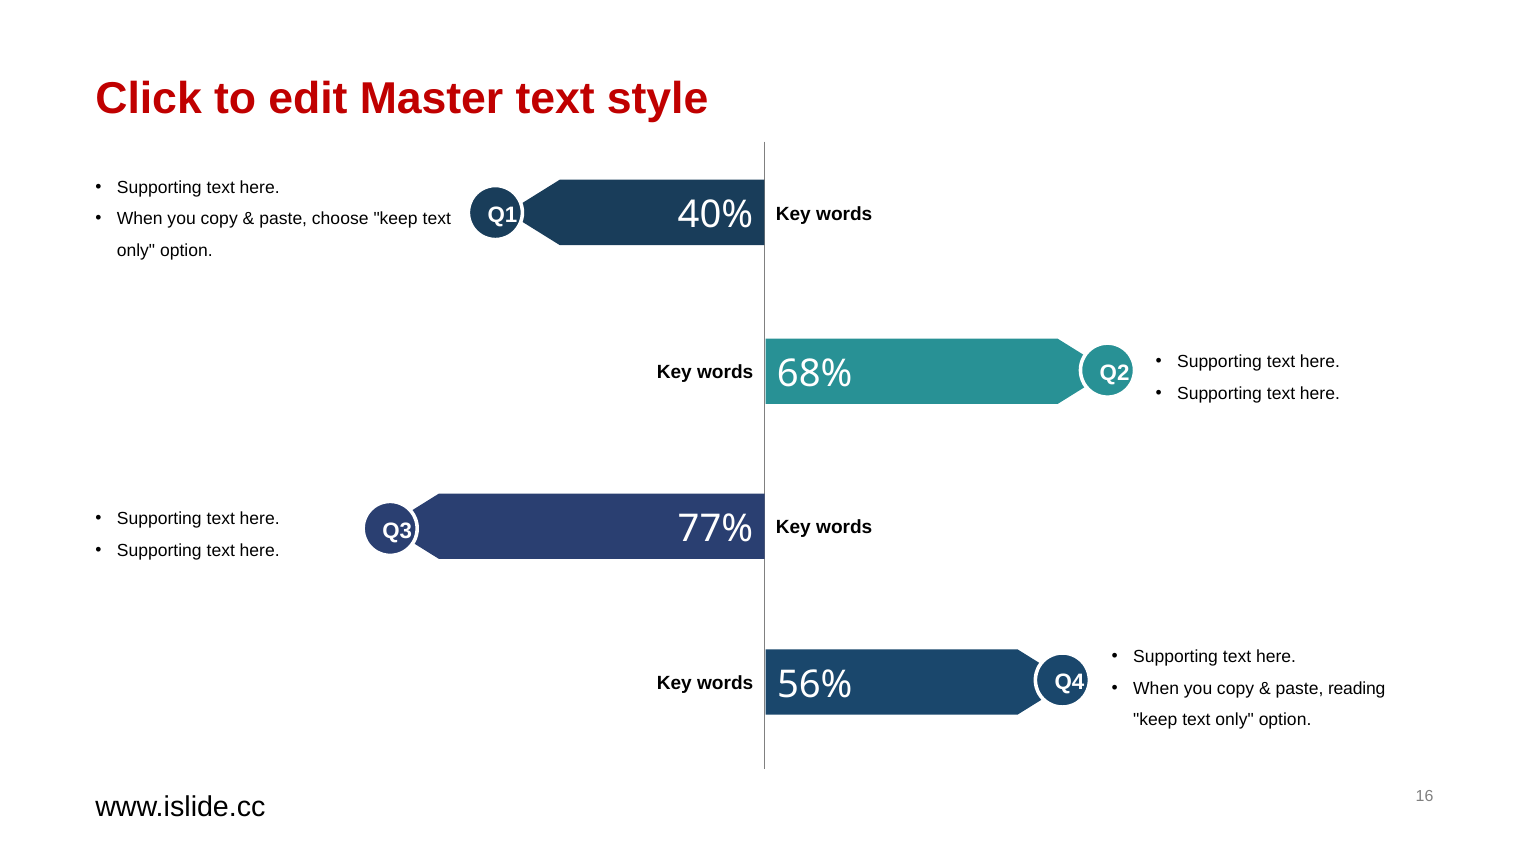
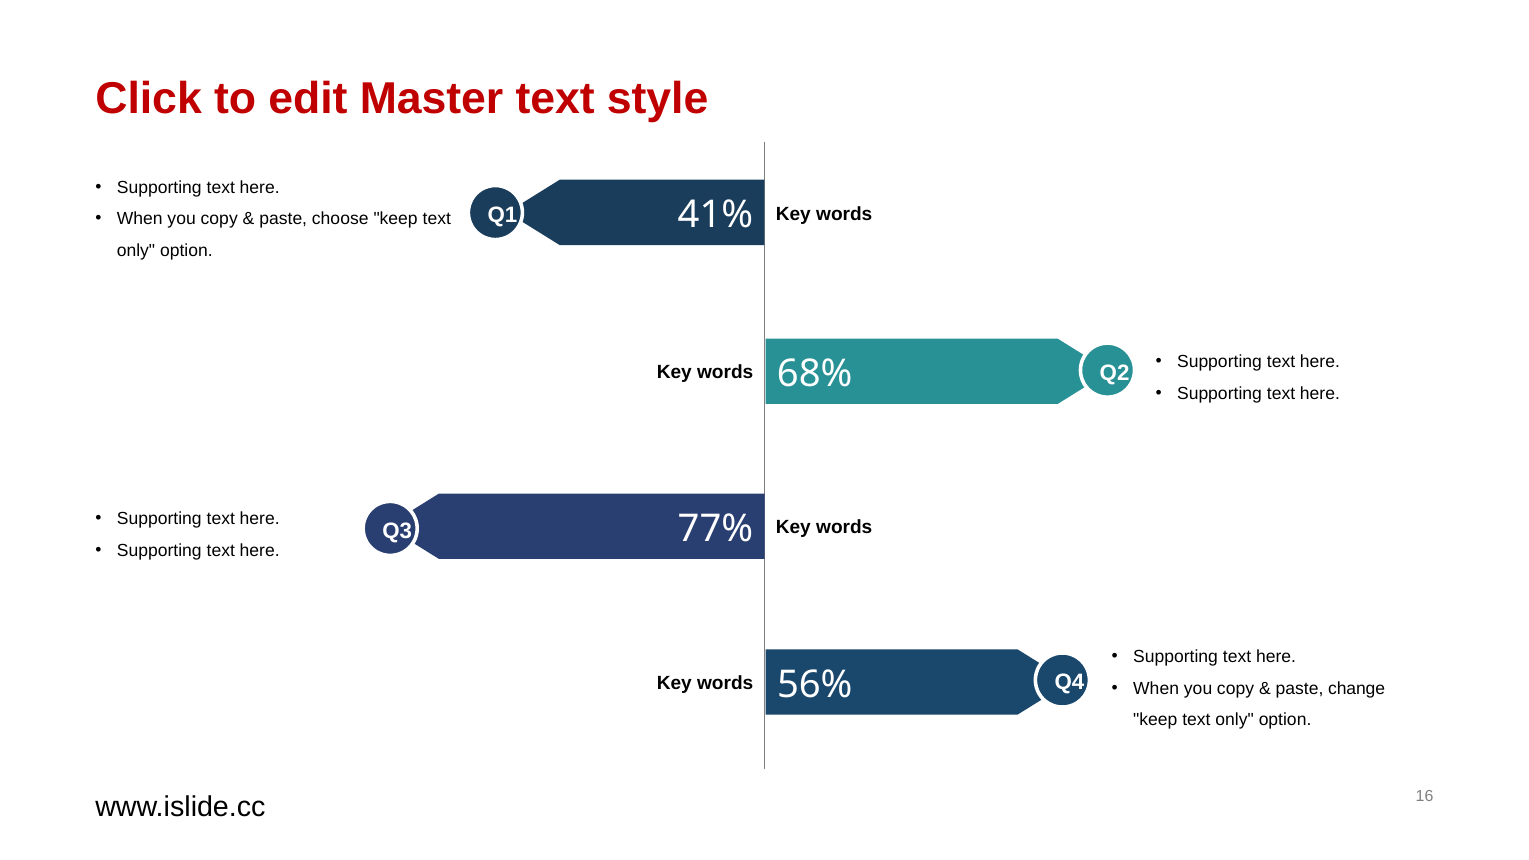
40%: 40% -> 41% (715, 215)
reading: reading -> change (1357, 689)
